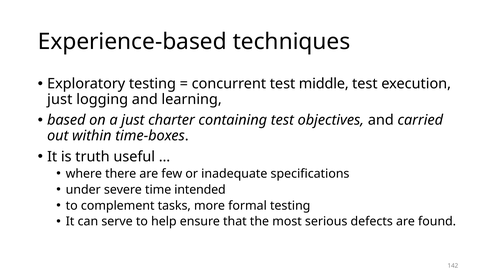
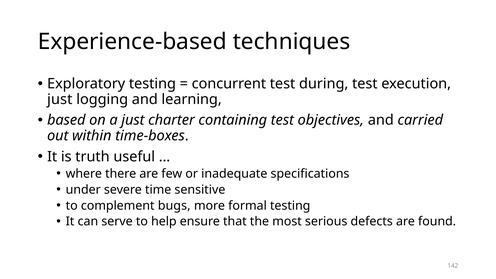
middle: middle -> during (324, 84)
intended: intended -> sensitive (200, 190)
tasks: tasks -> bugs (174, 206)
